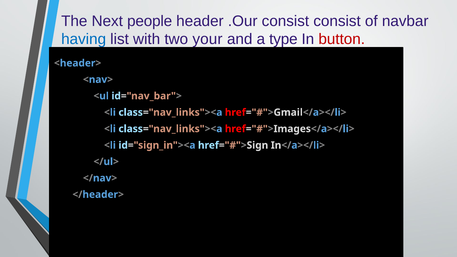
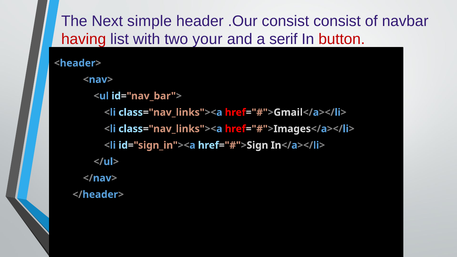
people: people -> simple (150, 21)
having colour: blue -> red (84, 39)
type: type -> serif (283, 39)
